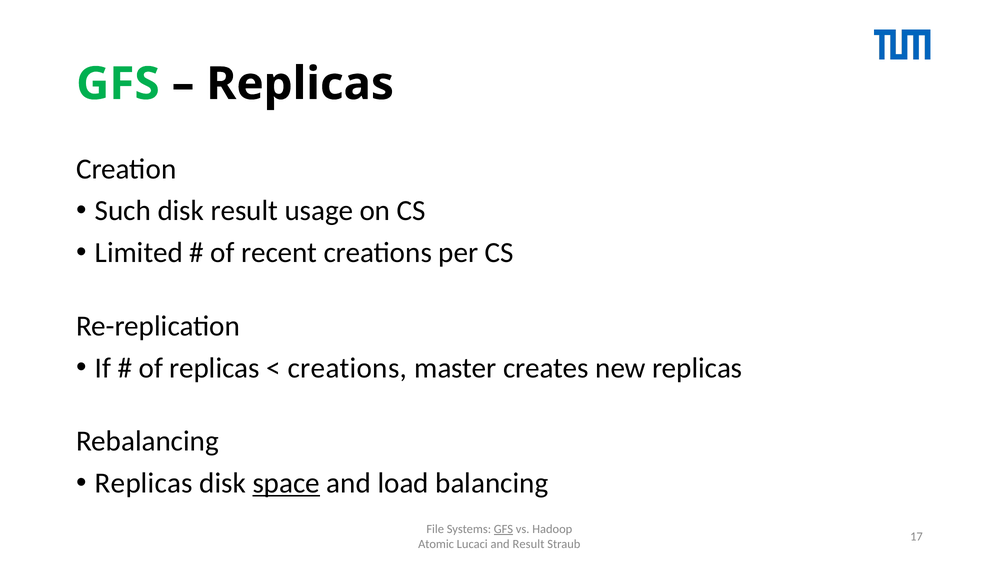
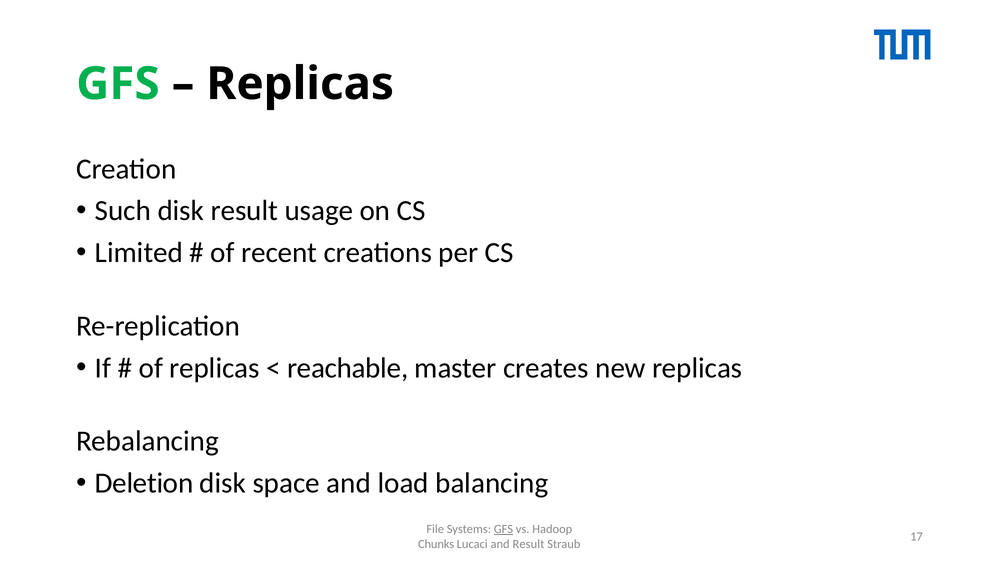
creations: creations -> reachable (348, 368)
Replicas: Replicas -> Deletion (144, 483)
space underline: present -> none (286, 483)
Atomic: Atomic -> Chunks (436, 544)
